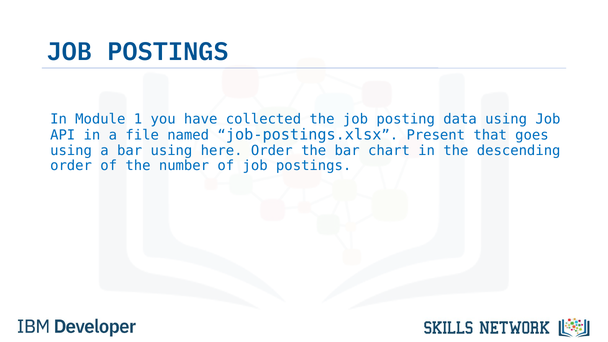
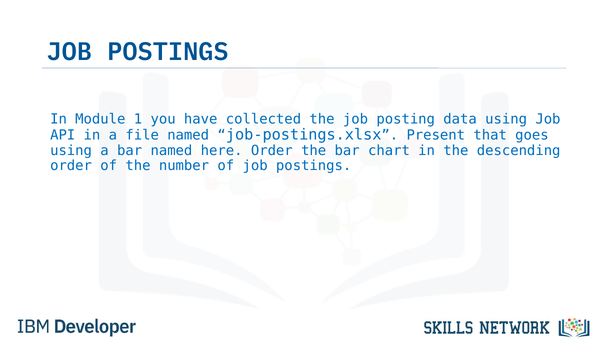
bar using: using -> named (171, 150)
